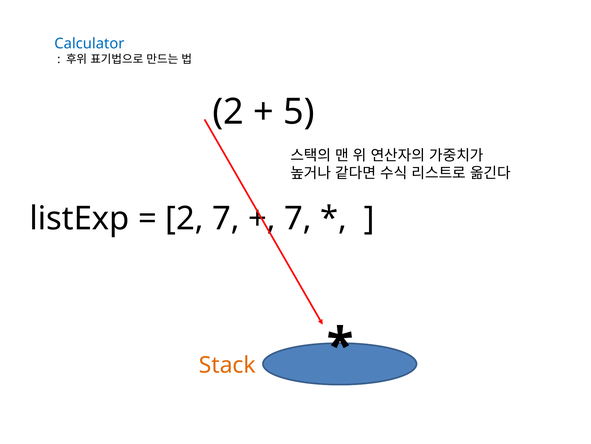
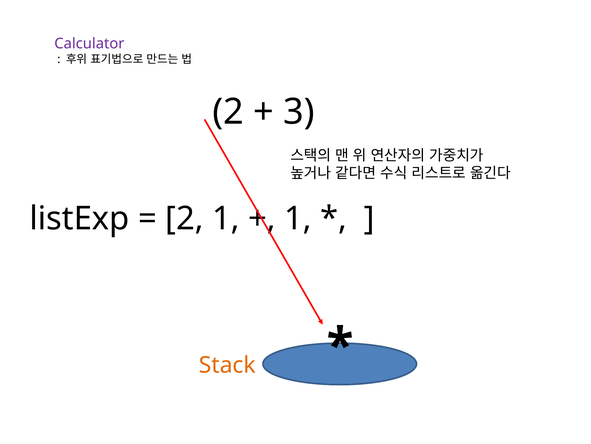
Calculator colour: blue -> purple (89, 44)
5: 5 -> 3 (299, 112)
2 7: 7 -> 1 (226, 218)
7: 7 -> 1 (298, 218)
